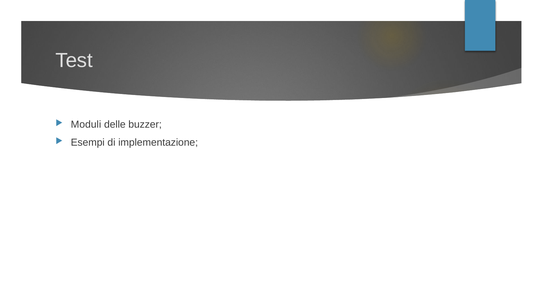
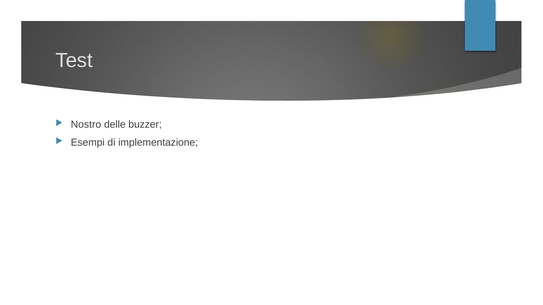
Moduli: Moduli -> Nostro (86, 125)
